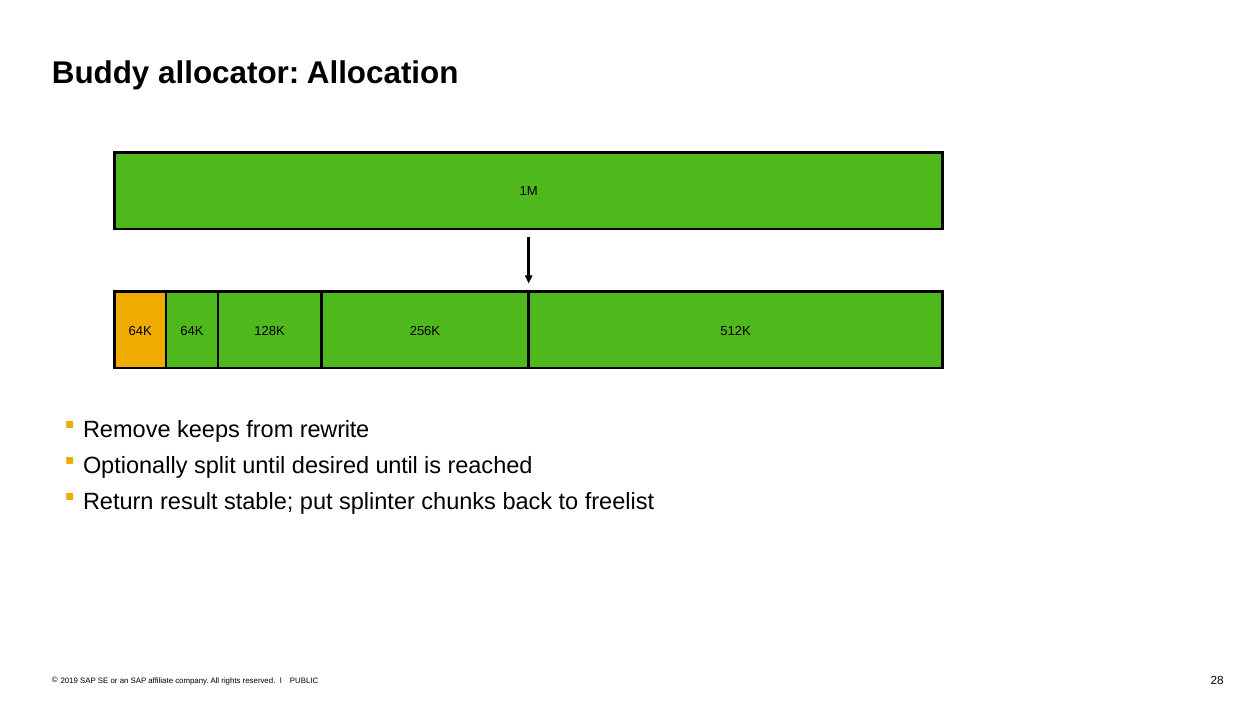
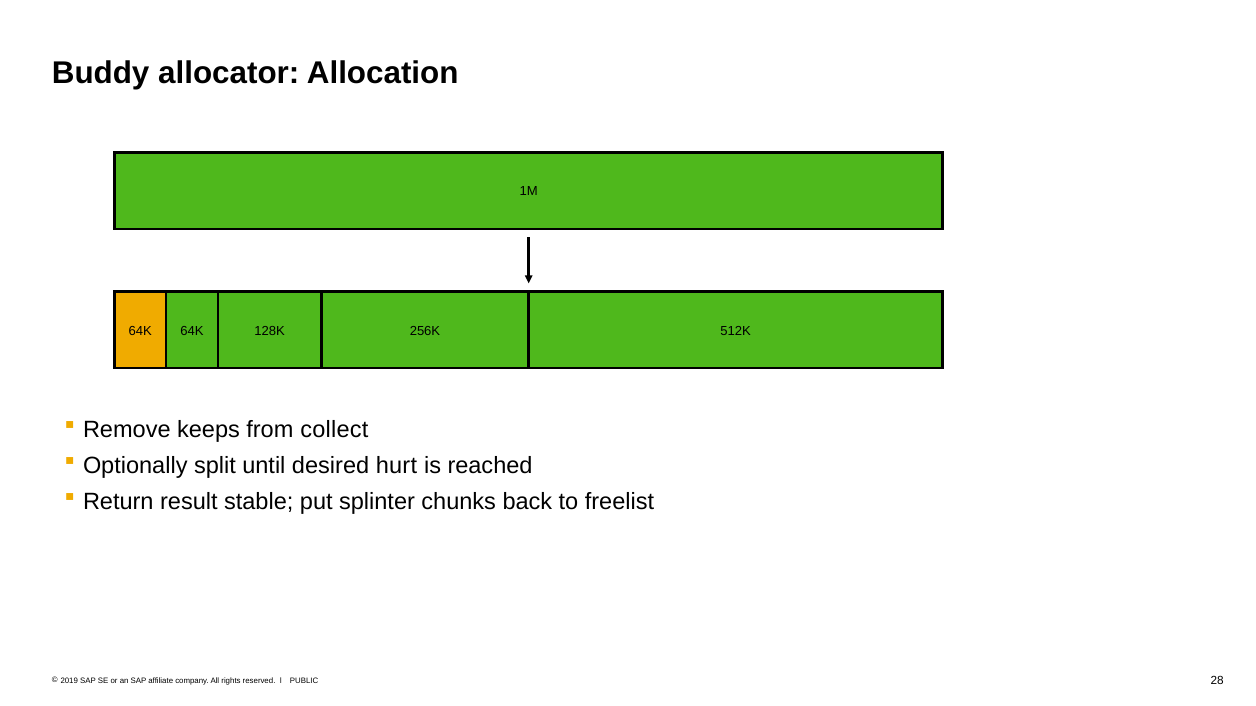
rewrite: rewrite -> collect (334, 430)
desired until: until -> hurt (396, 466)
